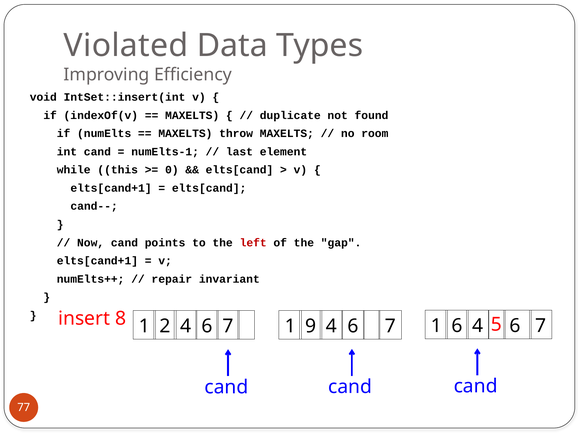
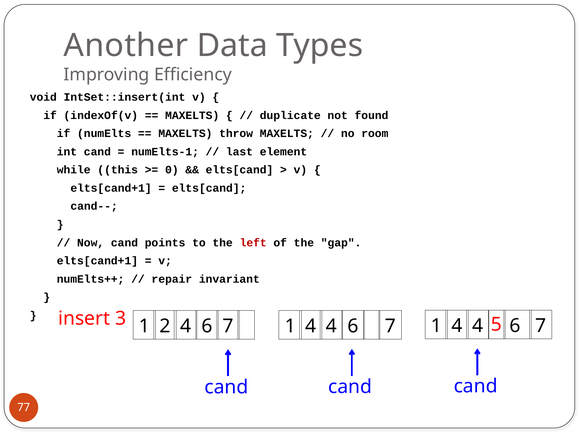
Violated: Violated -> Another (126, 46)
8: 8 -> 3 (121, 319)
9: 9 -> 4 (311, 326)
7 1 6: 6 -> 4 (457, 326)
